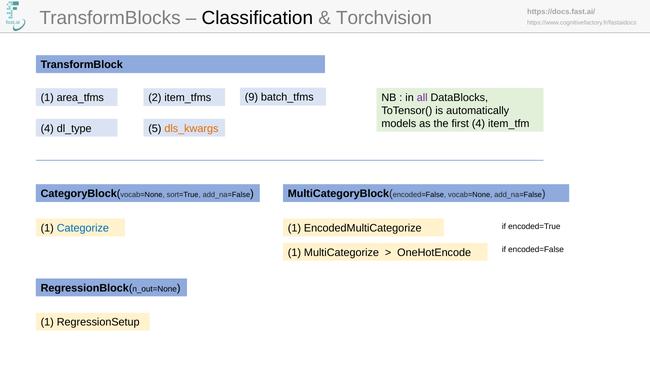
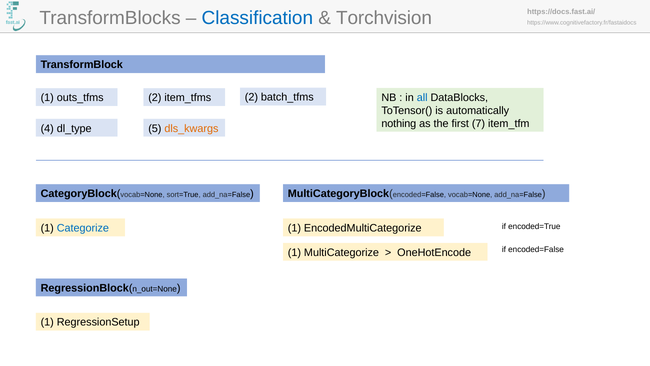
Classification colour: black -> blue (257, 18)
all colour: purple -> blue (422, 97)
area_tfms: area_tfms -> outs_tfms (80, 98)
item_tfms 9: 9 -> 2 (251, 97)
models: models -> nothing (399, 123)
first 4: 4 -> 7 (479, 123)
